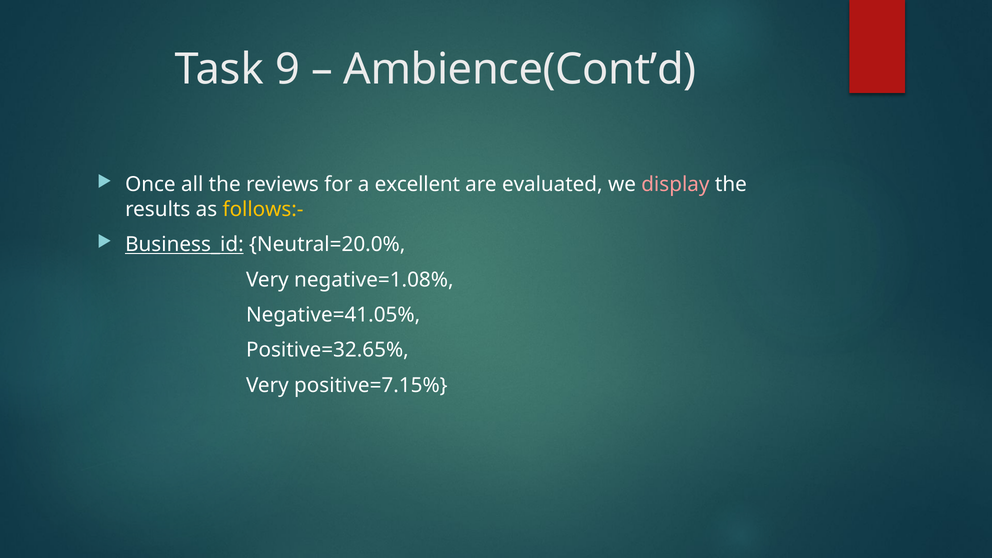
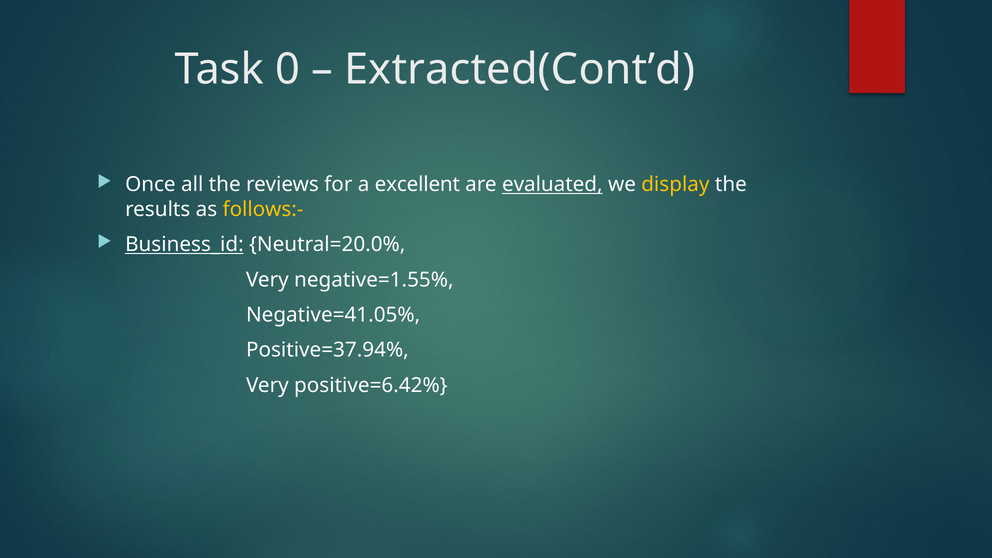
9: 9 -> 0 (288, 70)
Ambience(Cont’d: Ambience(Cont’d -> Extracted(Cont’d (520, 70)
evaluated underline: none -> present (552, 185)
display colour: pink -> yellow (675, 185)
negative=1.08%: negative=1.08% -> negative=1.55% (374, 280)
Positive=32.65%: Positive=32.65% -> Positive=37.94% (327, 350)
positive=7.15%: positive=7.15% -> positive=6.42% (371, 385)
